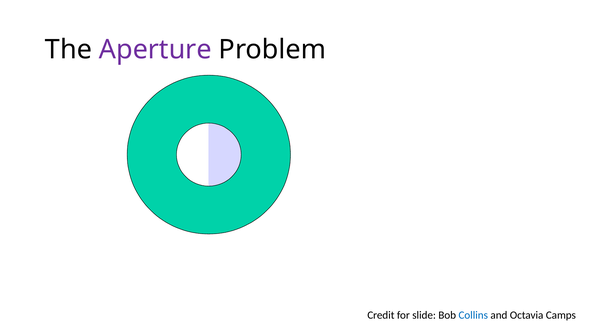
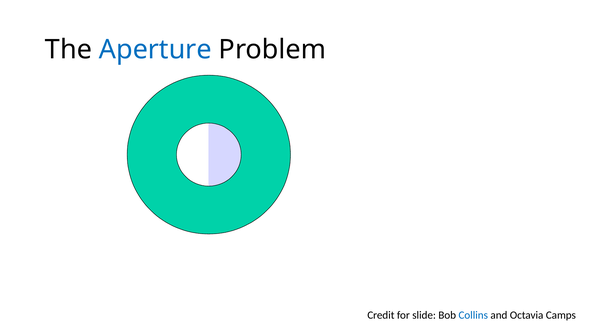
Aperture colour: purple -> blue (155, 50)
